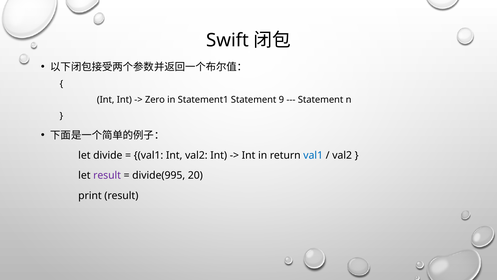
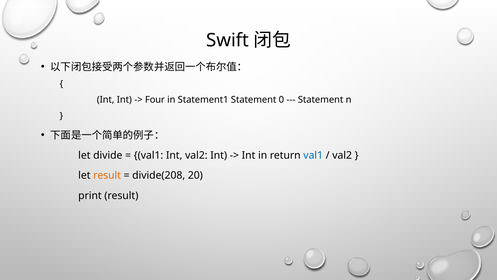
Zero: Zero -> Four (155, 100)
9: 9 -> 0 (281, 100)
result colour: purple -> orange (107, 175)
divide(995: divide(995 -> divide(208 (159, 175)
